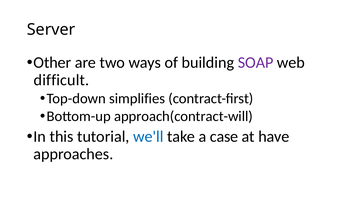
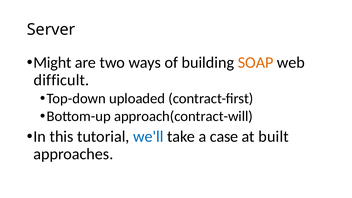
Other: Other -> Might (52, 63)
SOAP colour: purple -> orange (256, 63)
simplifies: simplifies -> uploaded (137, 99)
have: have -> built (274, 137)
